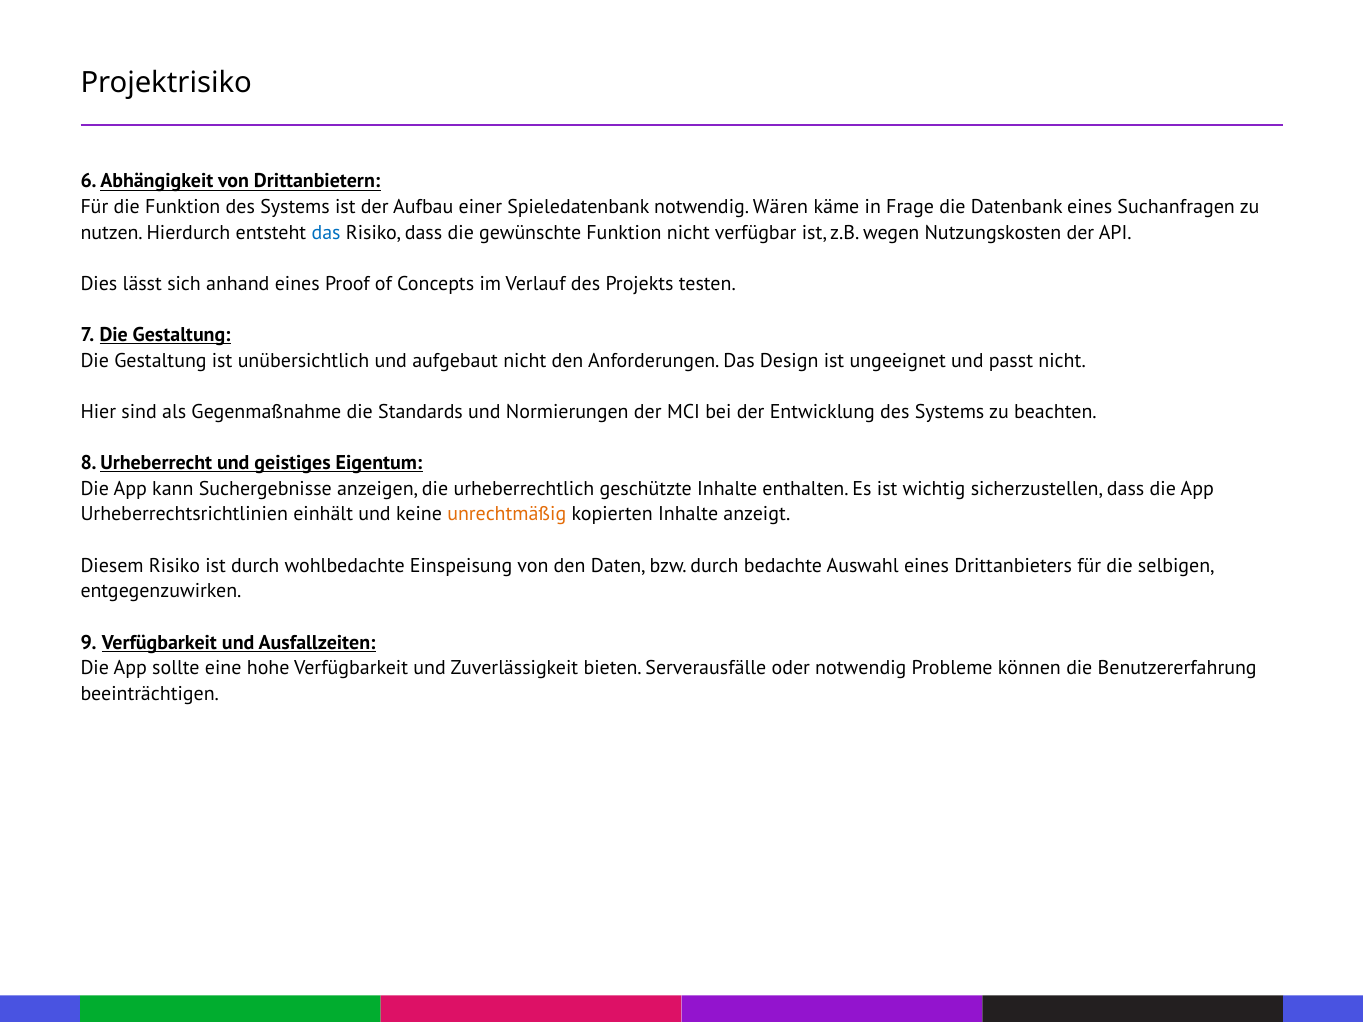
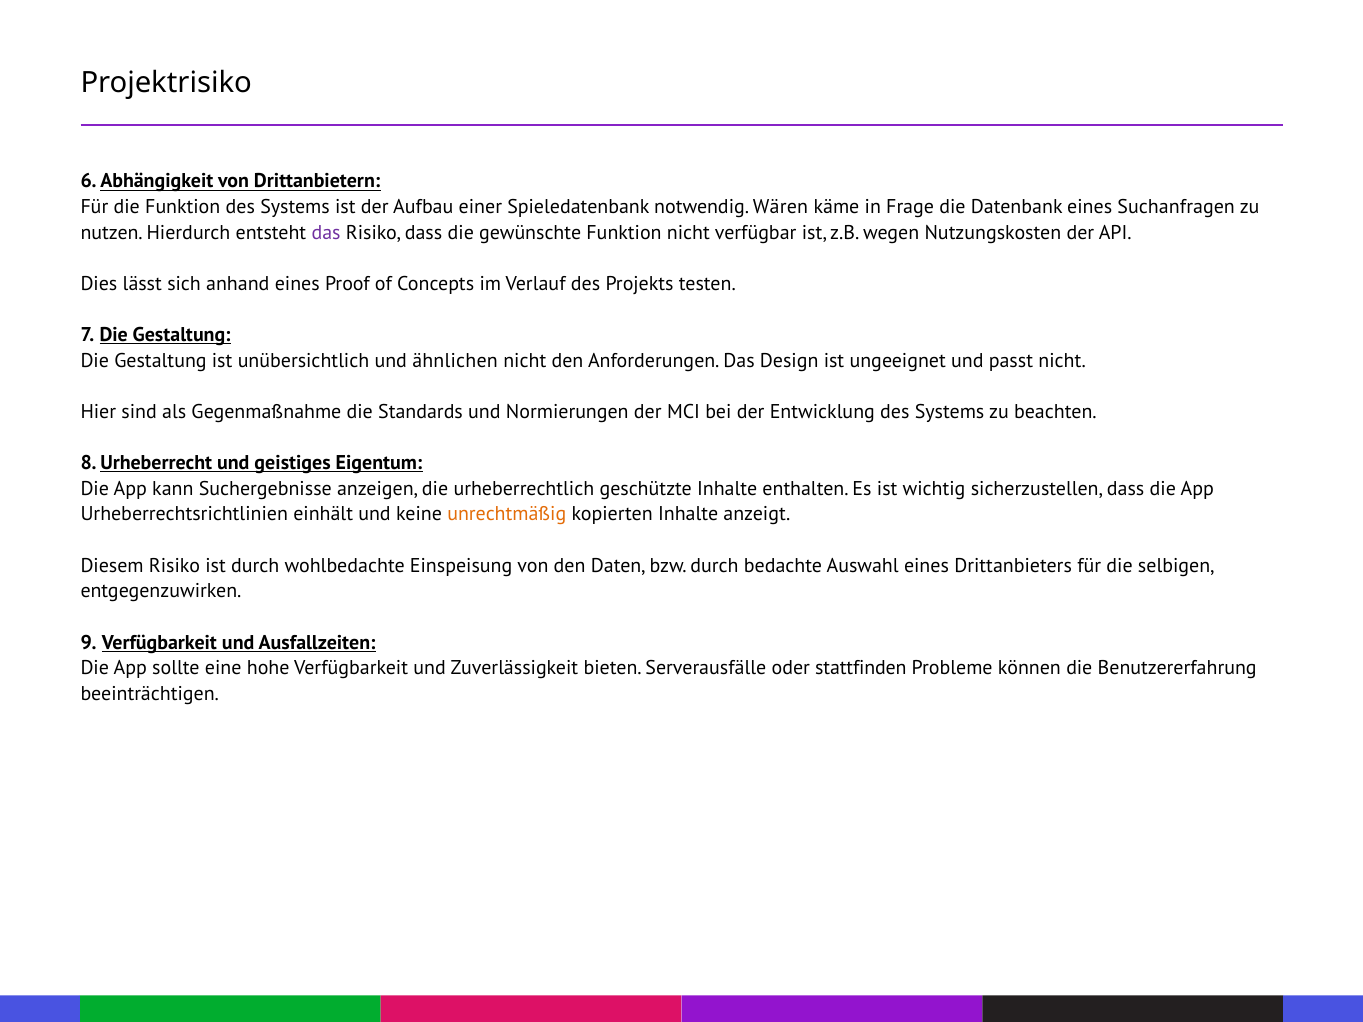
das colour: blue -> purple (326, 233)
aufgebaut: aufgebaut -> ähnlichen (455, 361)
oder notwendig: notwendig -> stattfinden (861, 668)
